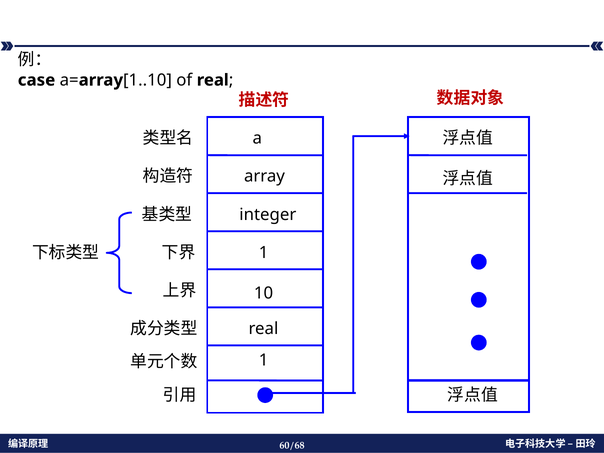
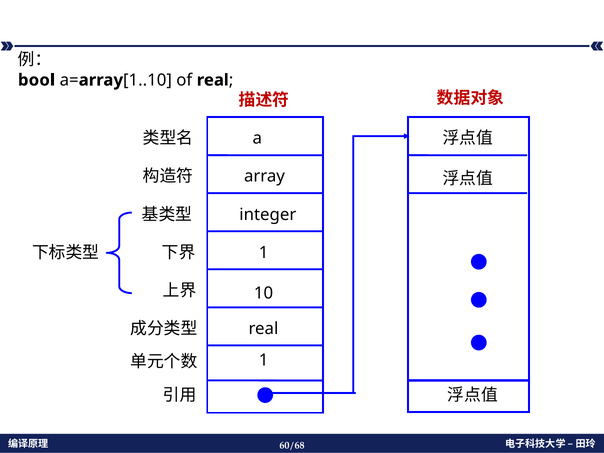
case: case -> bool (36, 80)
